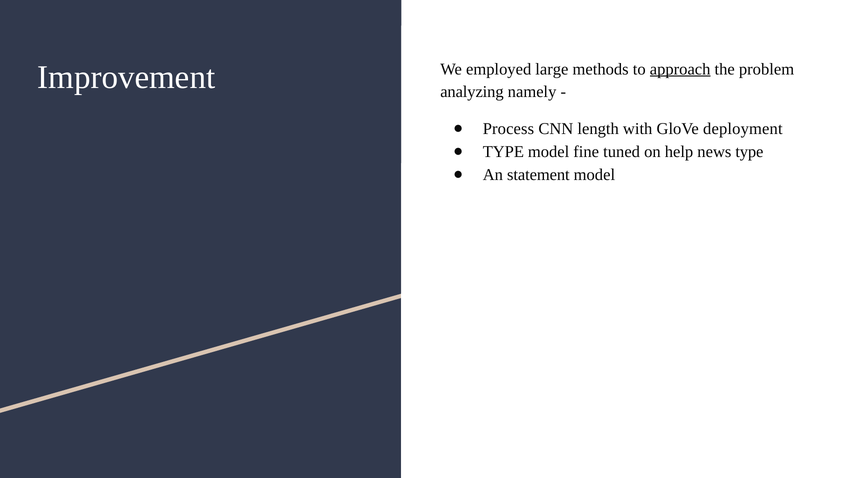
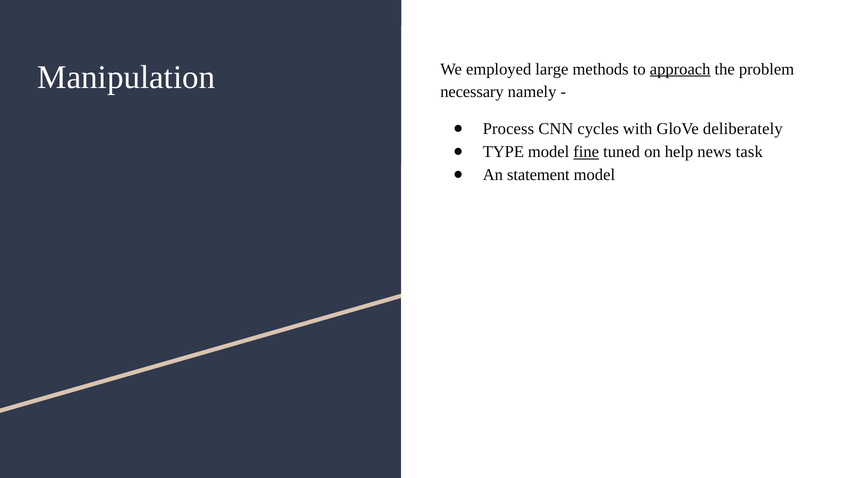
Improvement: Improvement -> Manipulation (126, 77)
analyzing: analyzing -> necessary (472, 92)
length: length -> cycles (598, 129)
deployment: deployment -> deliberately (743, 129)
fine underline: none -> present (586, 152)
news type: type -> task (749, 152)
